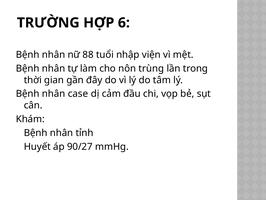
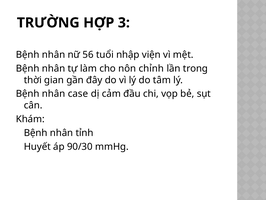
6: 6 -> 3 (124, 23)
88: 88 -> 56 (88, 55)
trùng: trùng -> chỉnh (151, 68)
90/27: 90/27 -> 90/30 (80, 146)
